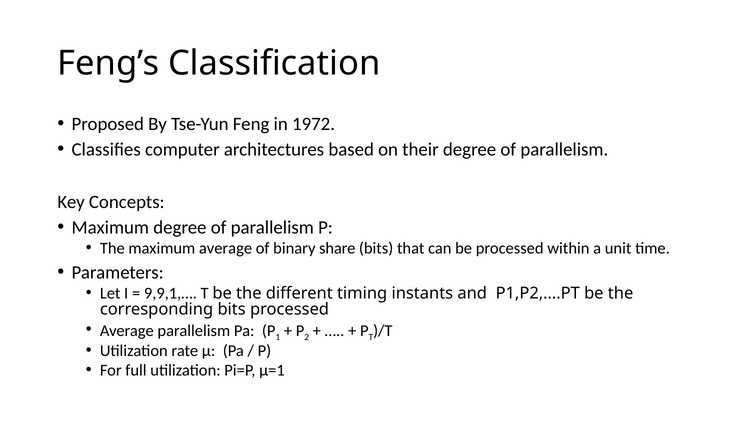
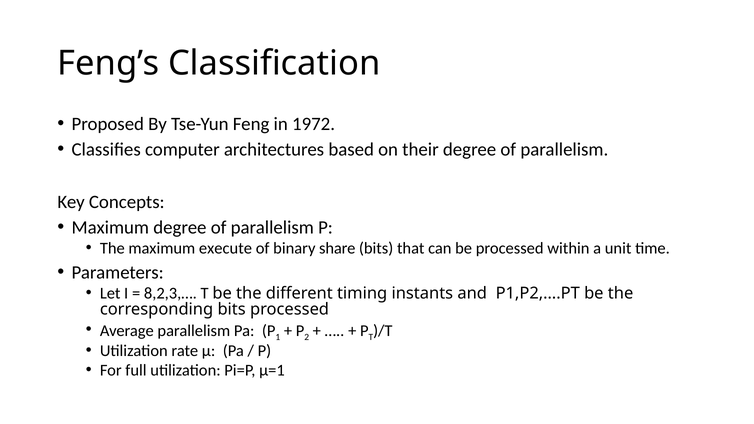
maximum average: average -> execute (226, 248)
9,9,1,…: 9,9,1,… -> 8,2,3,… (170, 293)
